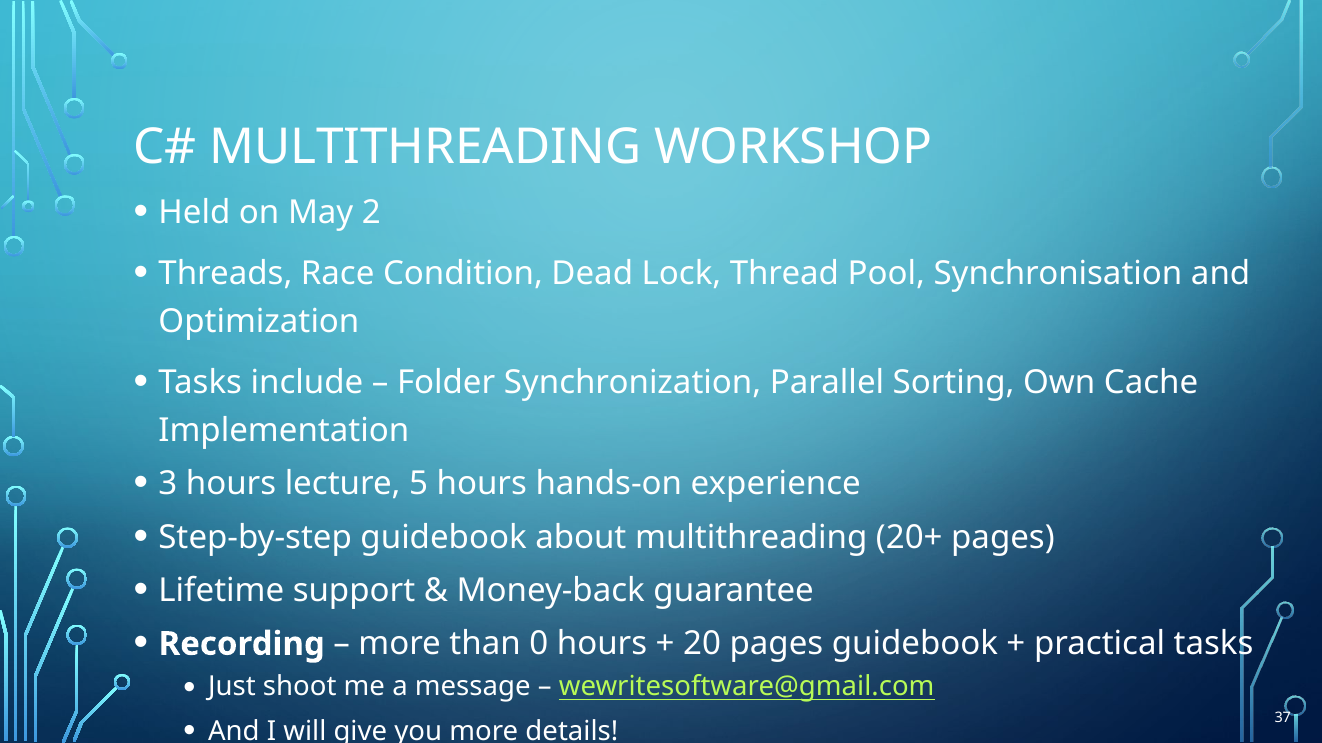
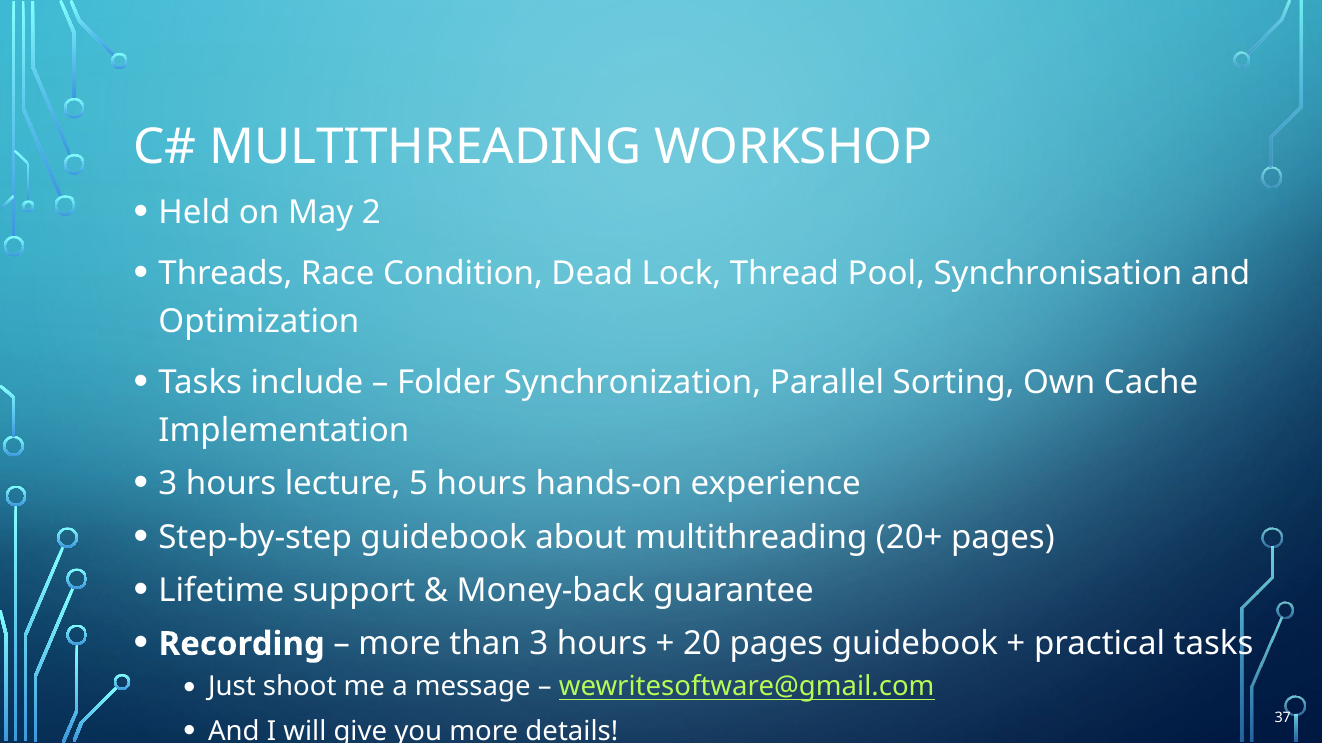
than 0: 0 -> 3 (539, 644)
